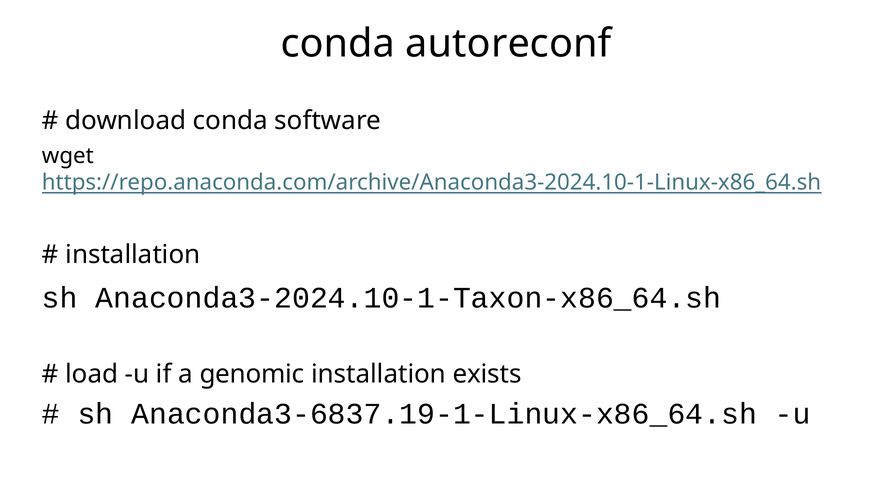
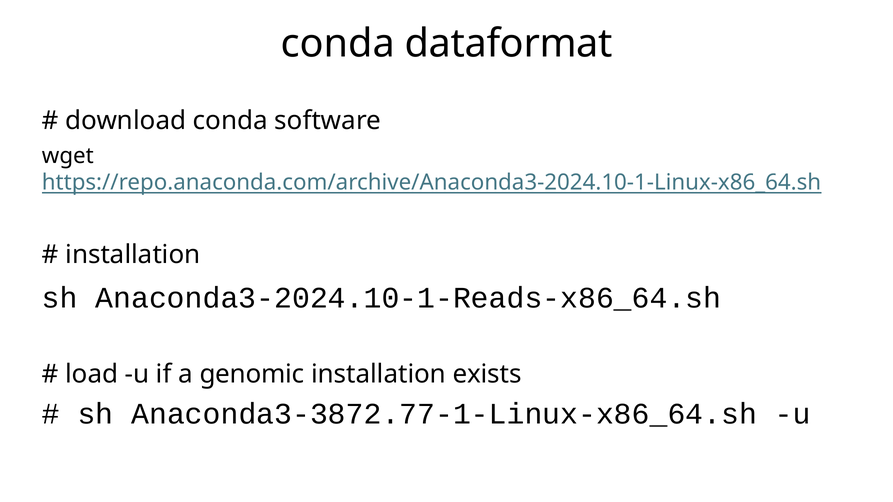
autoreconf: autoreconf -> dataformat (509, 44)
Anaconda3-2024.10-1-Taxon-x86_64.sh: Anaconda3-2024.10-1-Taxon-x86_64.sh -> Anaconda3-2024.10-1-Reads-x86_64.sh (408, 298)
Anaconda3-6837.19-1-Linux-x86_64.sh: Anaconda3-6837.19-1-Linux-x86_64.sh -> Anaconda3-3872.77-1-Linux-x86_64.sh (444, 414)
